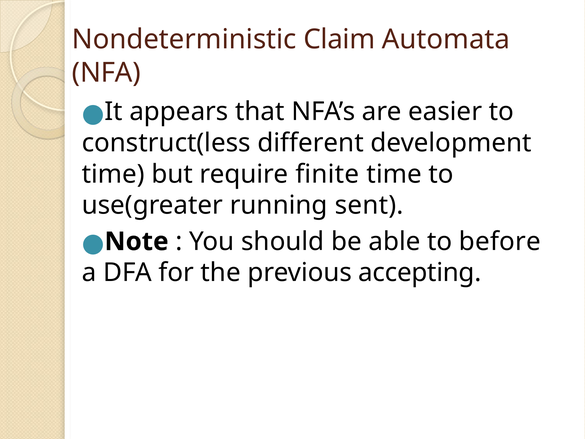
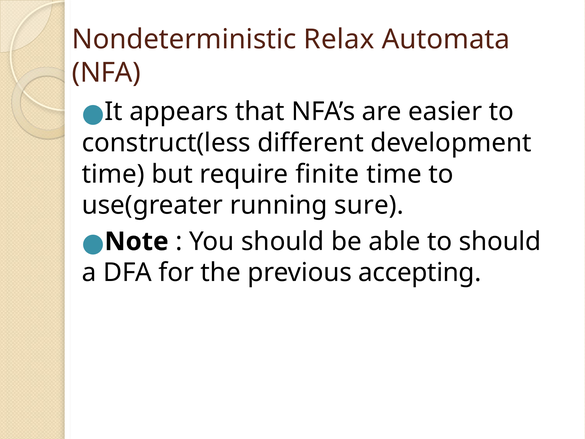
Claim: Claim -> Relax (339, 39)
sent: sent -> sure (369, 205)
to before: before -> should (500, 241)
